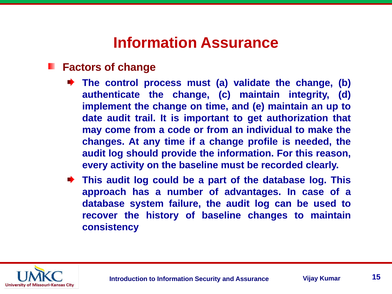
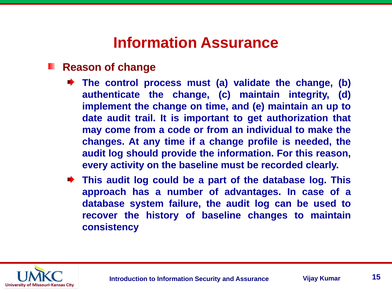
Factors: Factors -> Reason (82, 67)
